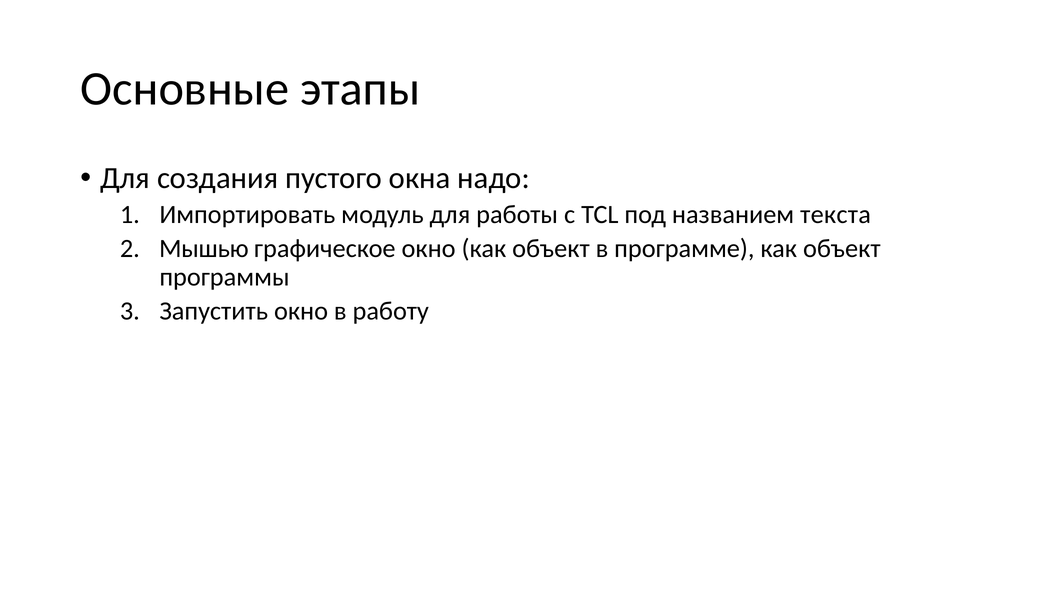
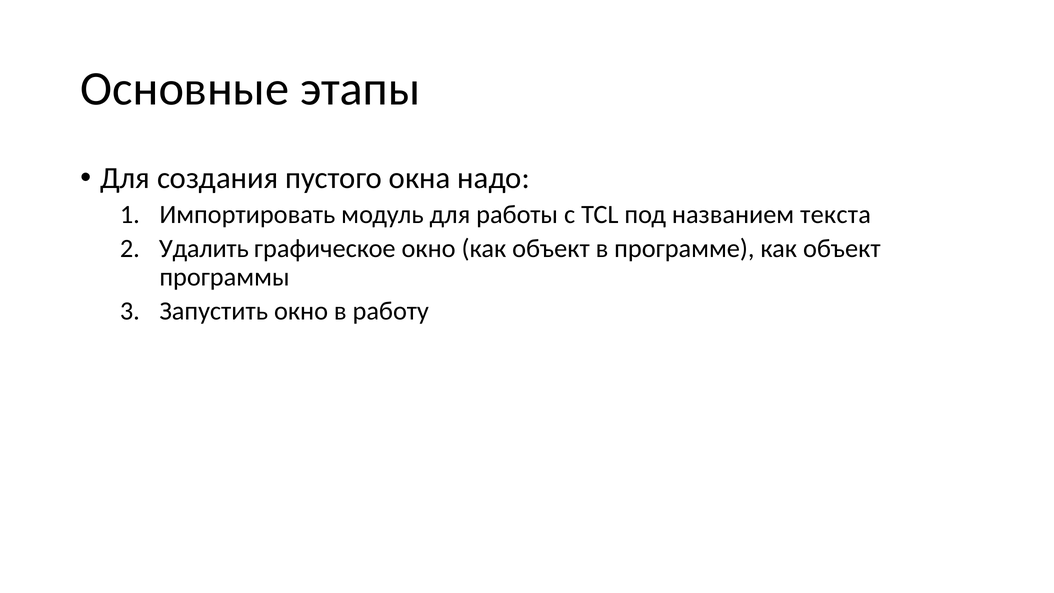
Мышью: Мышью -> Удалить (204, 248)
